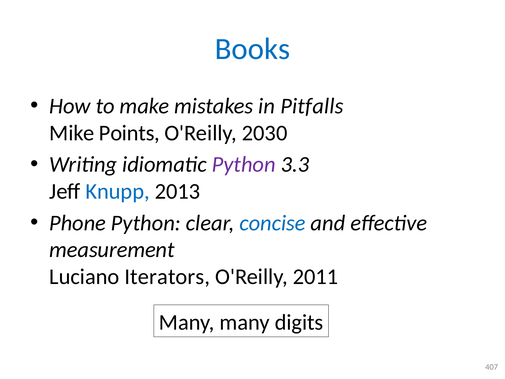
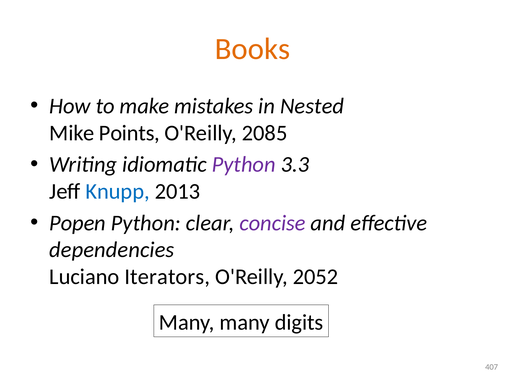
Books colour: blue -> orange (253, 49)
Pitfalls: Pitfalls -> Nested (312, 106)
2030: 2030 -> 2085 (265, 133)
Phone: Phone -> Popen (78, 223)
concise colour: blue -> purple (272, 223)
measurement: measurement -> dependencies (112, 250)
2011: 2011 -> 2052 (315, 277)
